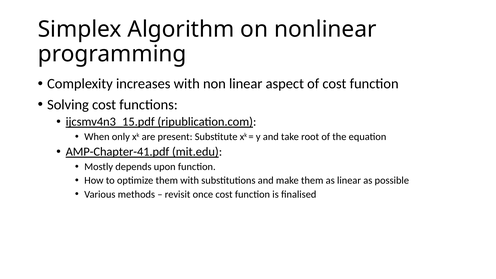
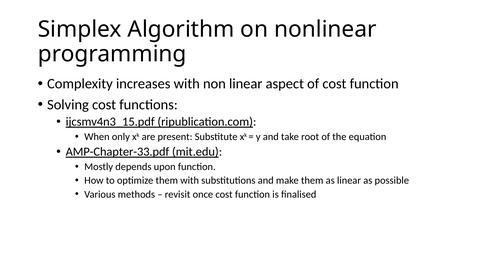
AMP-Chapter-41.pdf: AMP-Chapter-41.pdf -> AMP-Chapter-33.pdf (117, 152)
